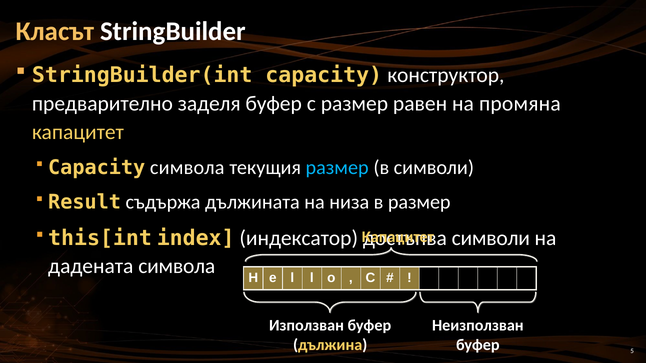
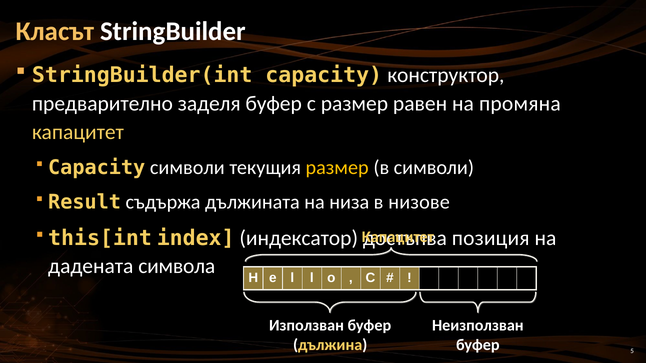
Capacity символа: символа -> символи (187, 168)
размер colour: light blue -> yellow (337, 168)
в размер: размер -> низове (419, 203)
символи: символи -> позиция (491, 238)
